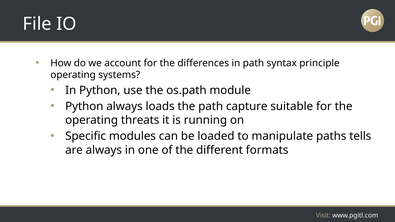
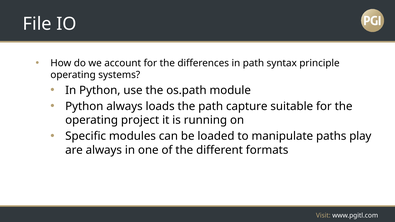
threats: threats -> project (140, 120)
tells: tells -> play (360, 136)
